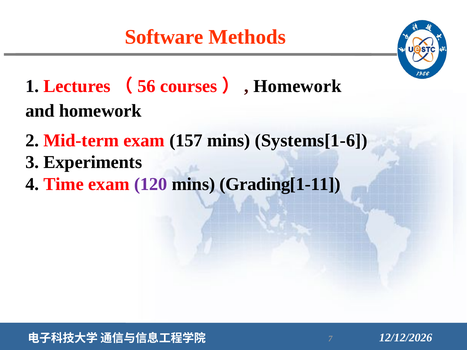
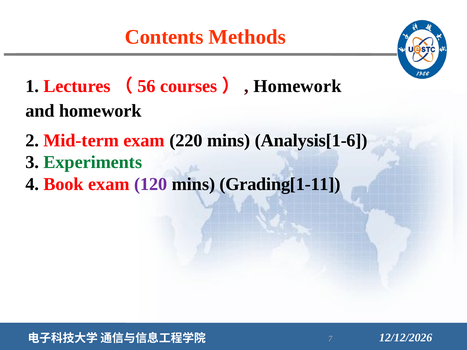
Software: Software -> Contents (164, 37)
157: 157 -> 220 (186, 141)
Systems[1-6: Systems[1-6 -> Analysis[1-6 (311, 141)
Experiments colour: black -> green (93, 162)
Time: Time -> Book (64, 184)
